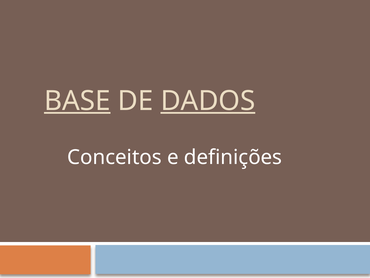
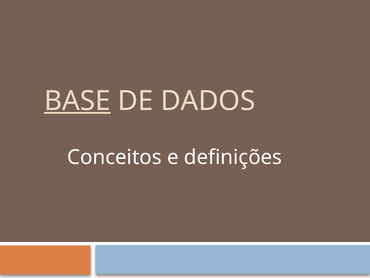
DADOS underline: present -> none (208, 101)
